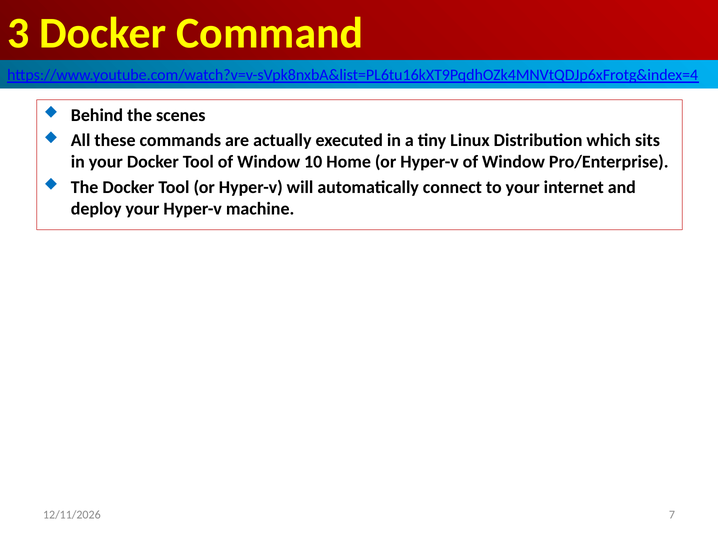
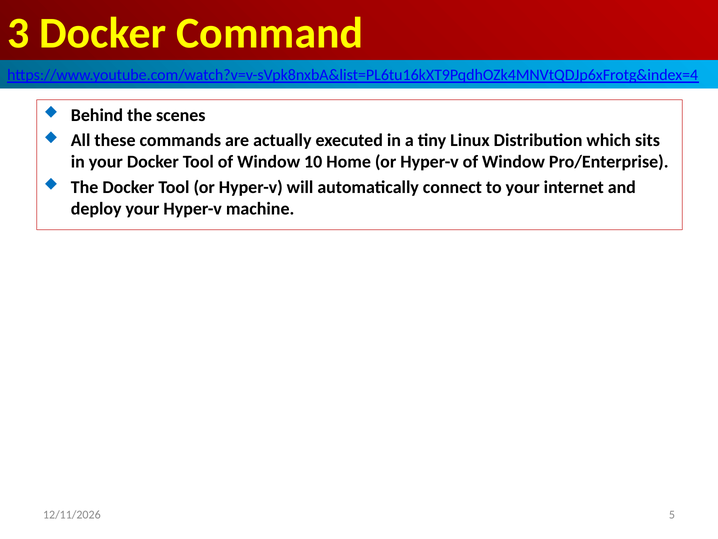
7: 7 -> 5 (672, 514)
